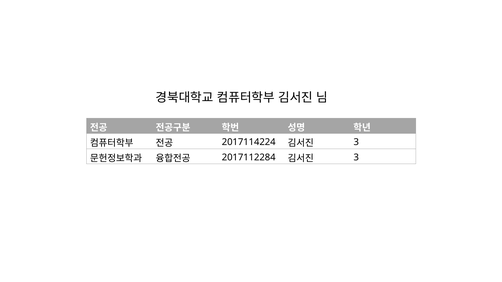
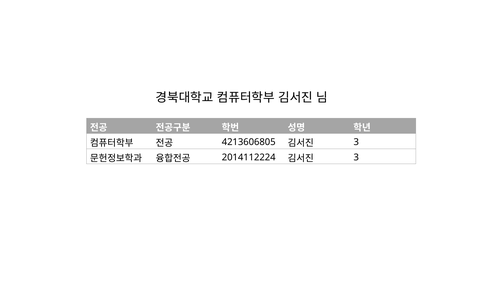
2017114224: 2017114224 -> 4213606805 (249, 142)
2017112284: 2017112284 -> 2014112224 (249, 158)
